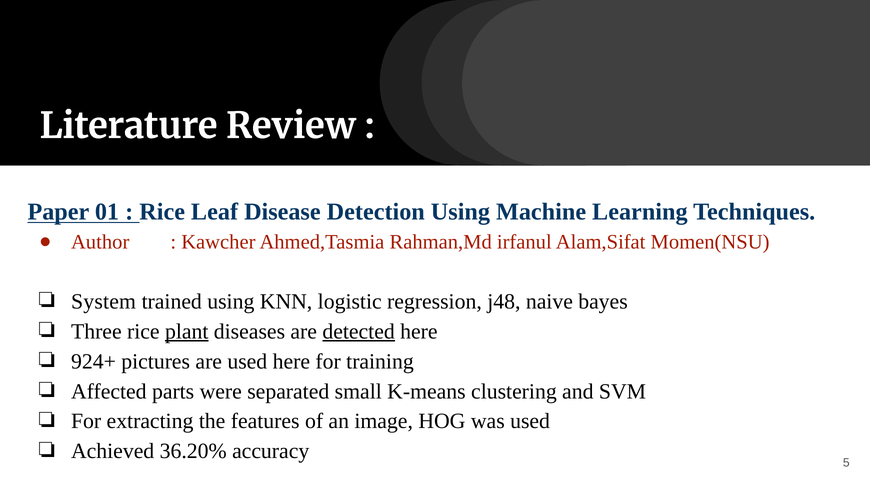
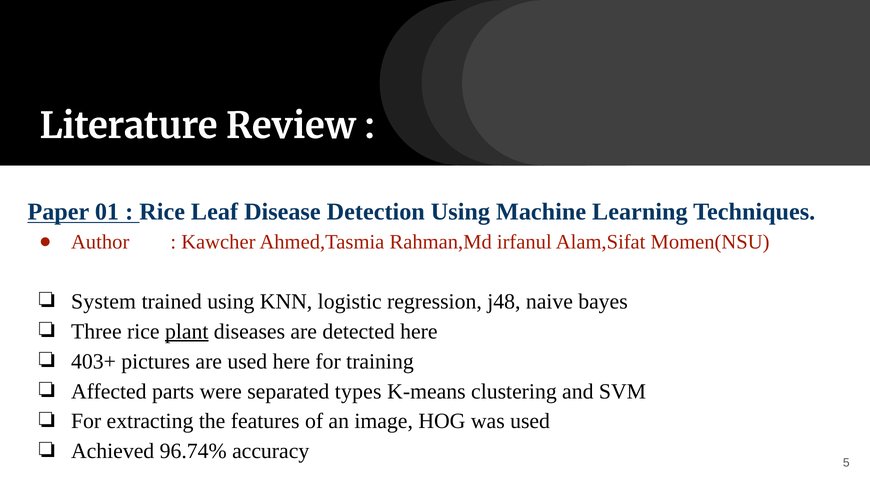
detected underline: present -> none (359, 332)
924+: 924+ -> 403+ (93, 362)
small: small -> types (358, 392)
36.20%: 36.20% -> 96.74% (193, 452)
